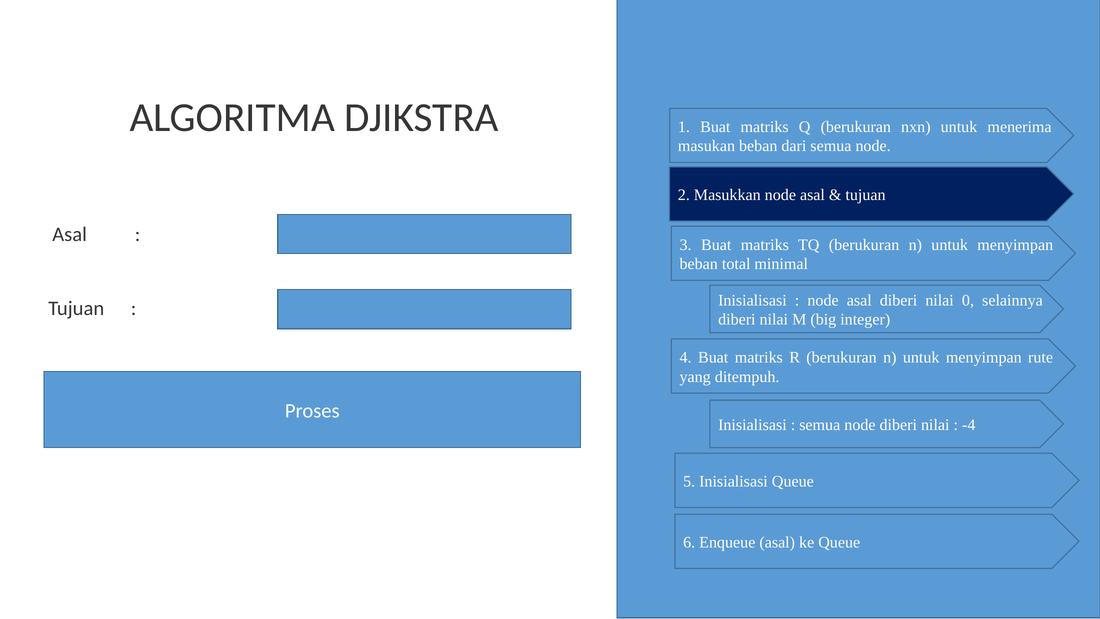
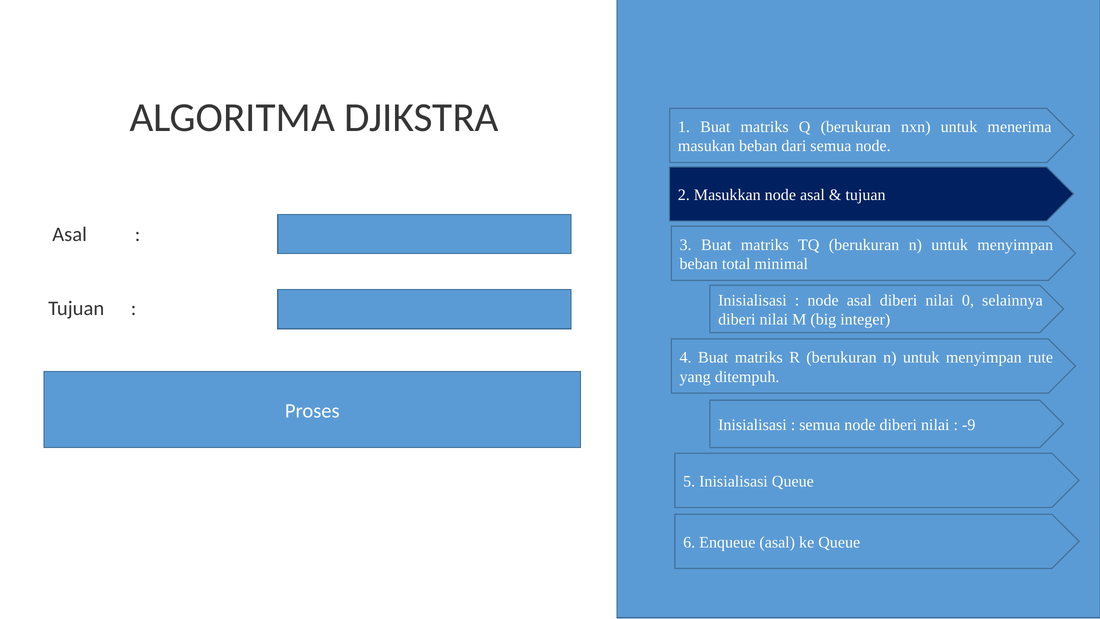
-4: -4 -> -9 (969, 425)
